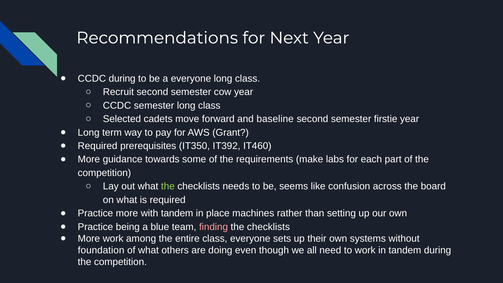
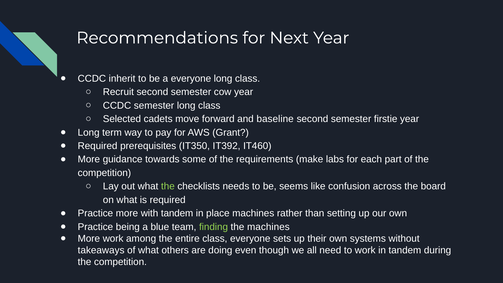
CCDC during: during -> inherit (122, 78)
finding colour: pink -> light green (214, 227)
checklists: checklists -> machines (268, 227)
foundation: foundation -> takeaways (101, 250)
